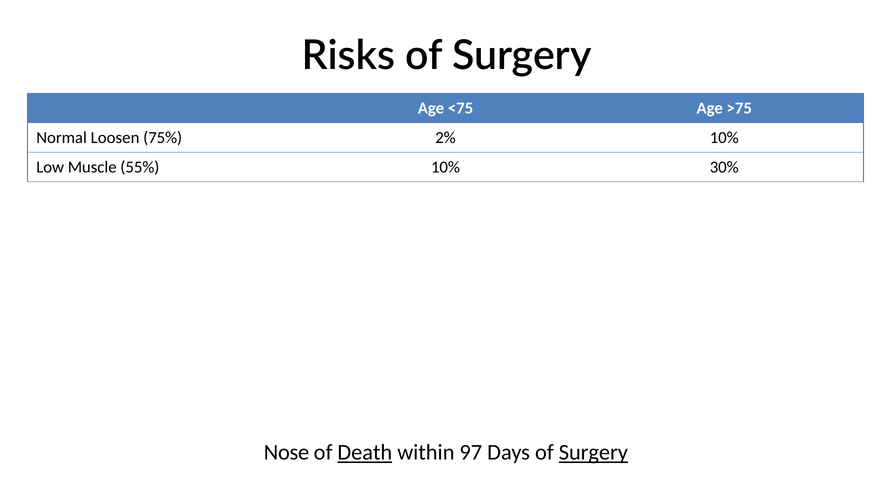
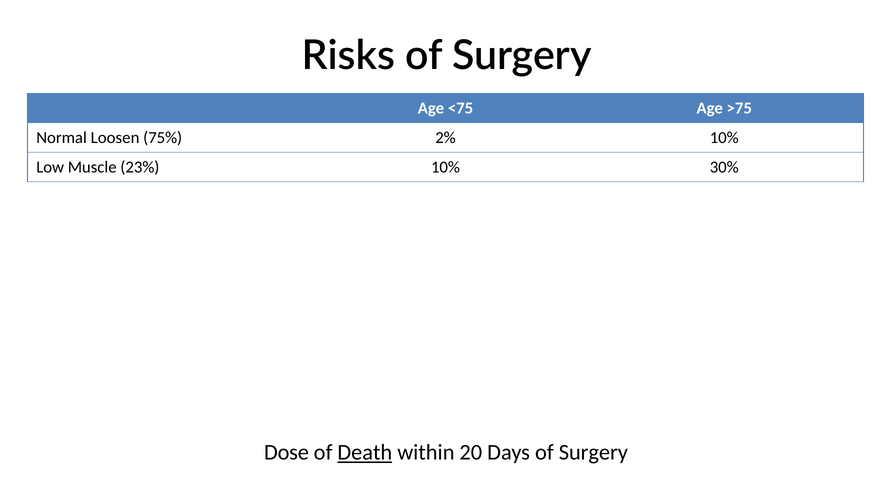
55%: 55% -> 23% (140, 167)
Nose: Nose -> Dose (286, 452)
97: 97 -> 20 (471, 452)
Surgery underline: present -> none (593, 452)
